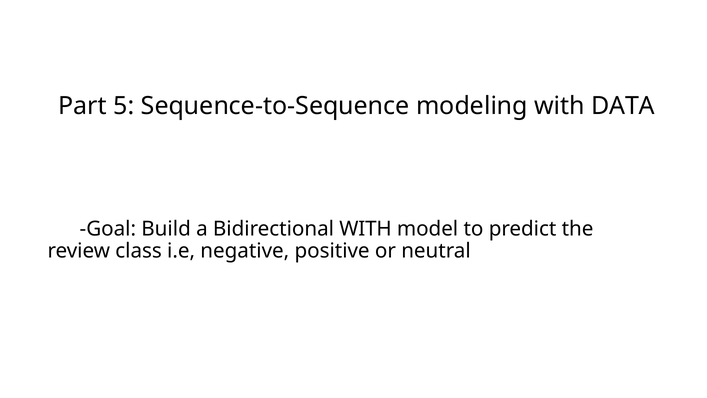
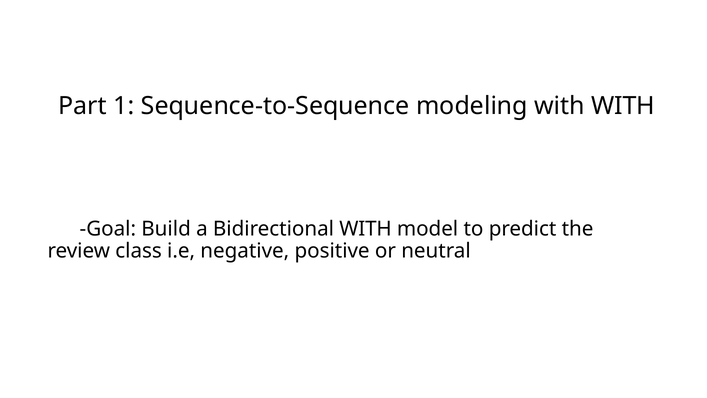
5: 5 -> 1 (124, 106)
with DATA: DATA -> WITH (623, 106)
